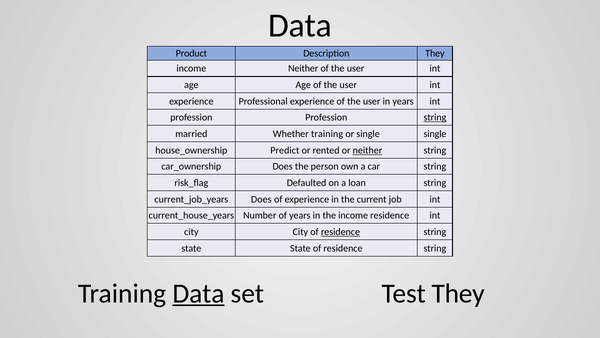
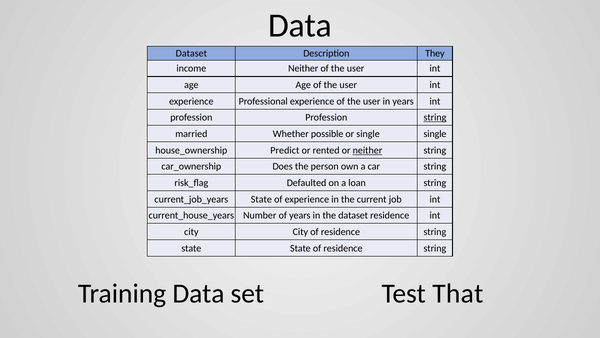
Product: Product -> Dataset (191, 53)
Whether training: training -> possible (327, 134)
Does: Does -> State (261, 199)
the income: income -> dataset (353, 215)
residence underline: present -> none (340, 232)
Data underline: present -> none (198, 293)
Test They: They -> That (458, 293)
